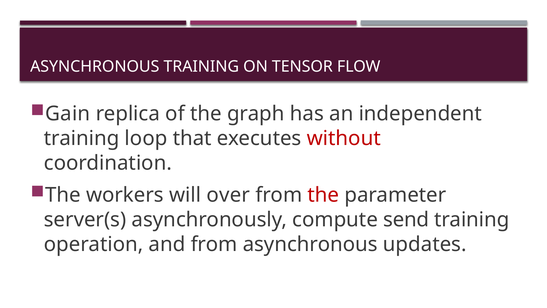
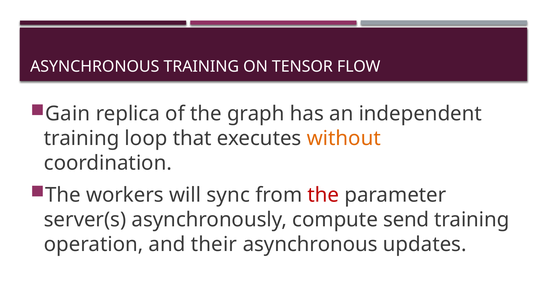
without colour: red -> orange (344, 138)
over: over -> sync (228, 195)
and from: from -> their (214, 244)
